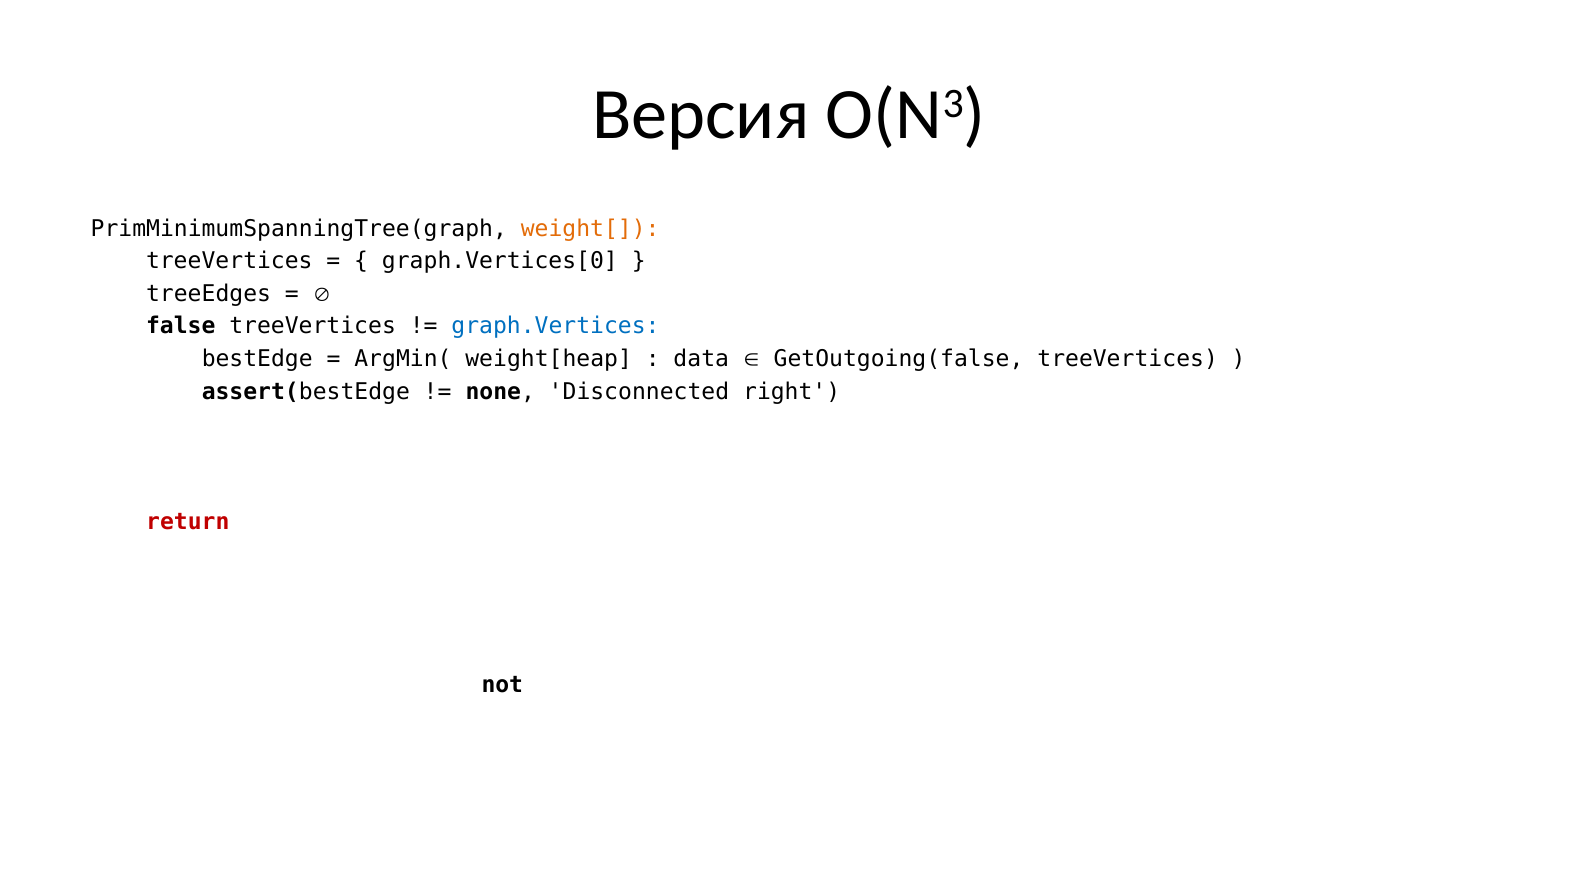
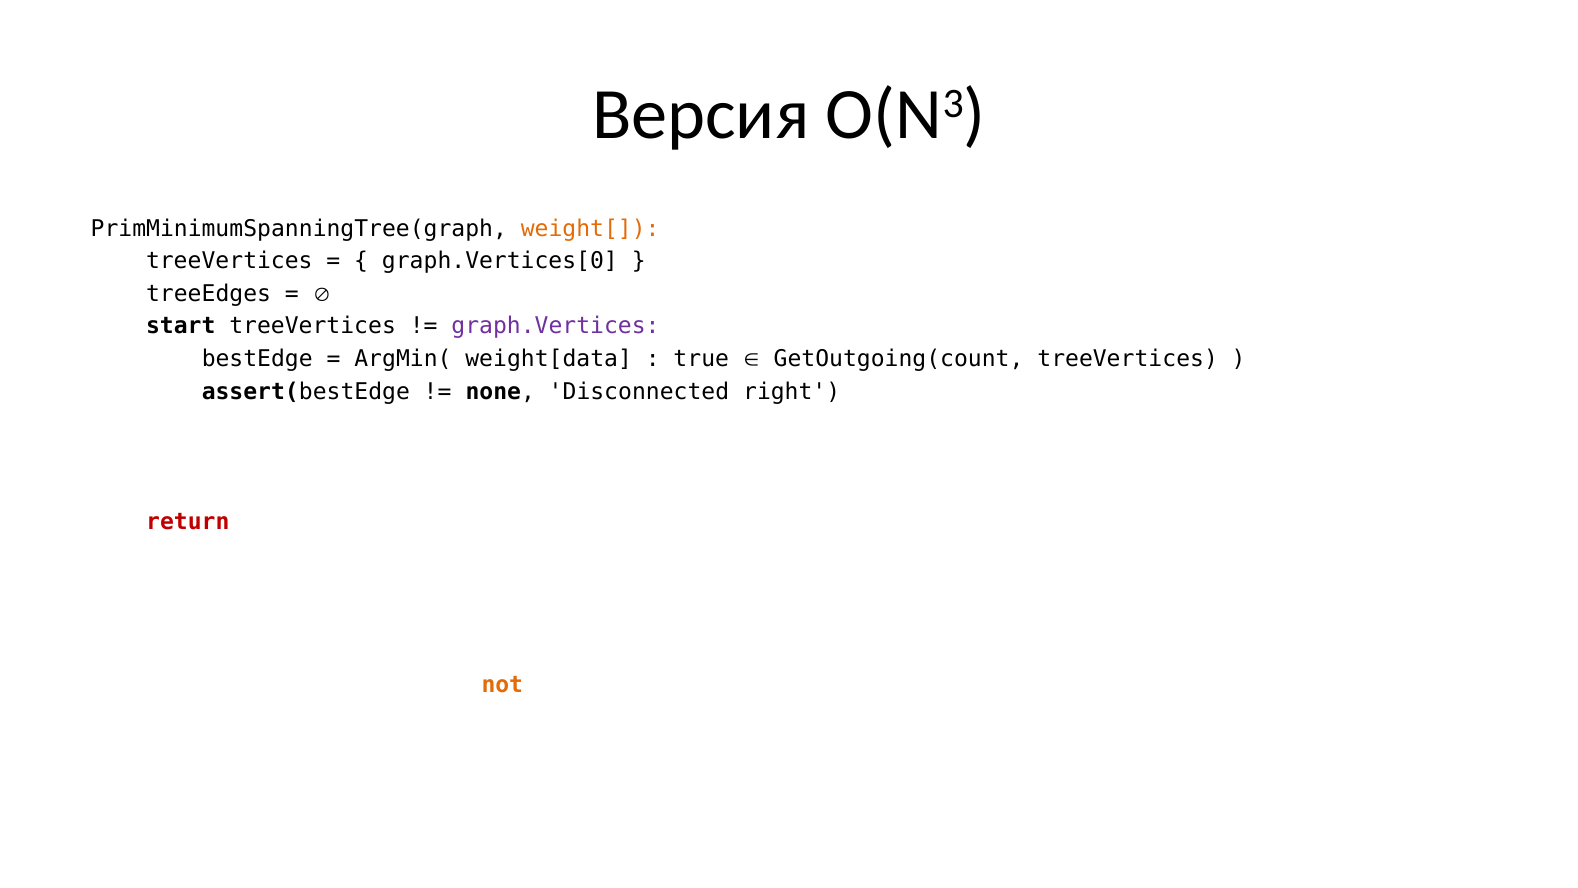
false: false -> start (181, 326)
graph.Vertices colour: blue -> purple (555, 326)
weight[heap: weight[heap -> weight[data (549, 359)
data: data -> true (701, 359)
GetOutgoing(false: GetOutgoing(false -> GetOutgoing(count (899, 359)
not colour: black -> orange (502, 684)
